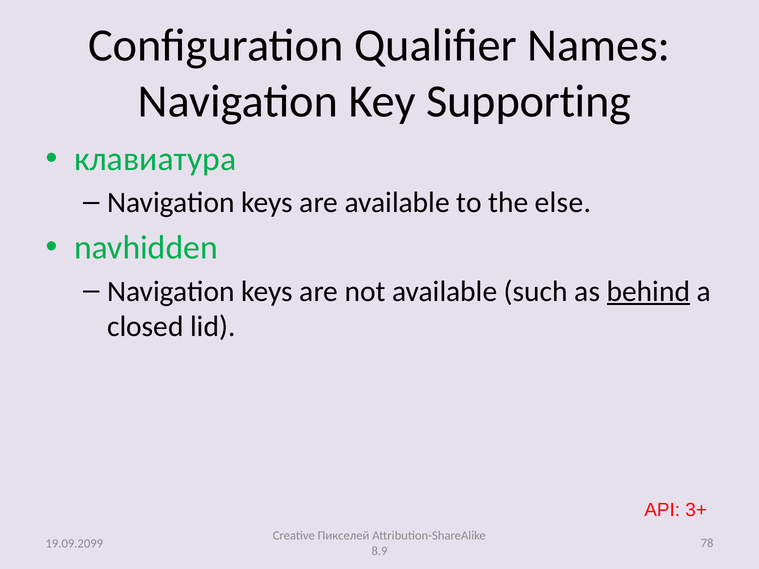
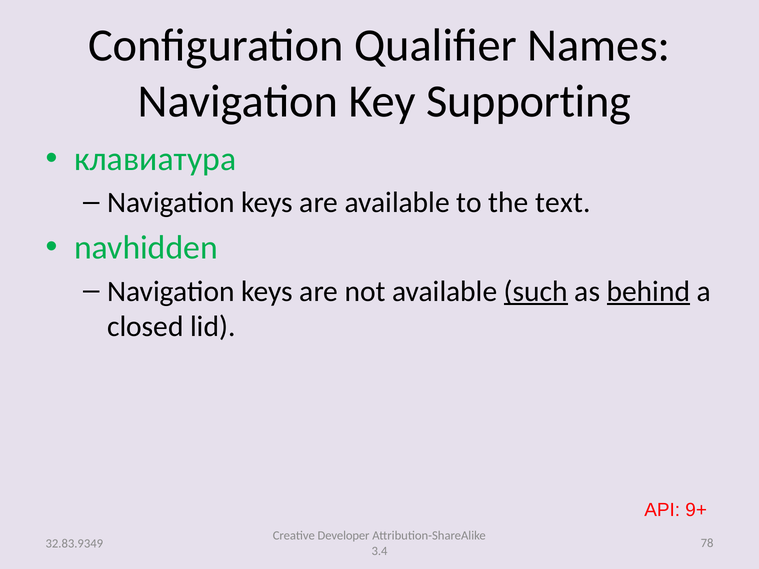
else: else -> text (563, 203)
such underline: none -> present (536, 291)
3+: 3+ -> 9+ (696, 510)
Пикселей: Пикселей -> Developer (344, 536)
19.09.2099: 19.09.2099 -> 32.83.9349 (74, 544)
8.9: 8.9 -> 3.4 (379, 551)
